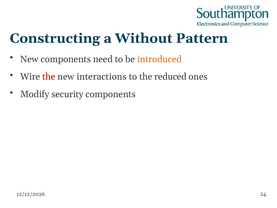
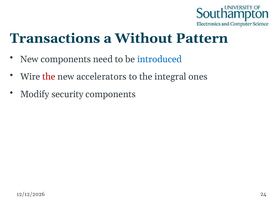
Constructing: Constructing -> Transactions (55, 38)
introduced colour: orange -> blue (160, 59)
interactions: interactions -> accelerators (102, 77)
reduced: reduced -> integral (170, 77)
